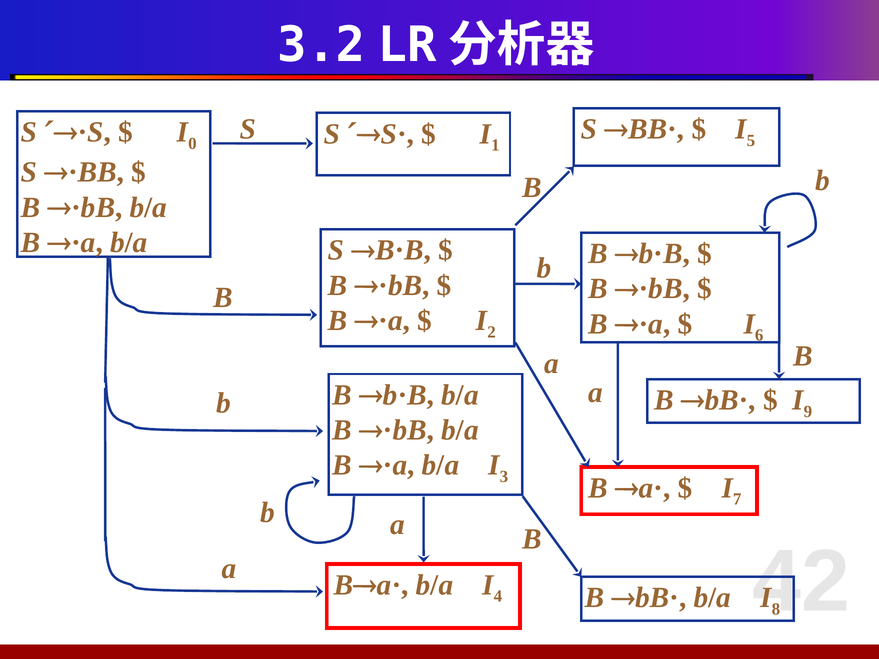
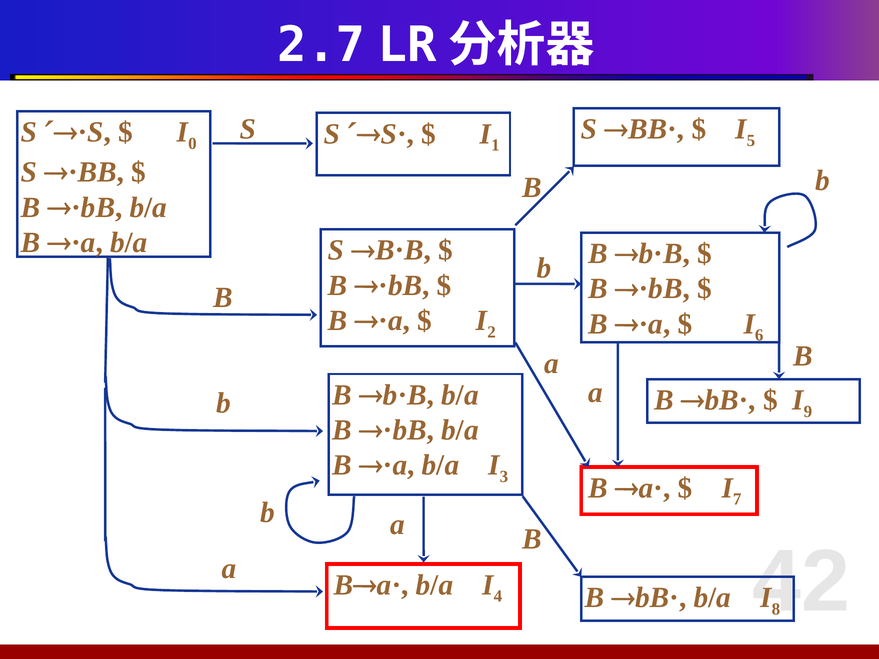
3.2: 3.2 -> 2.7 (321, 45)
